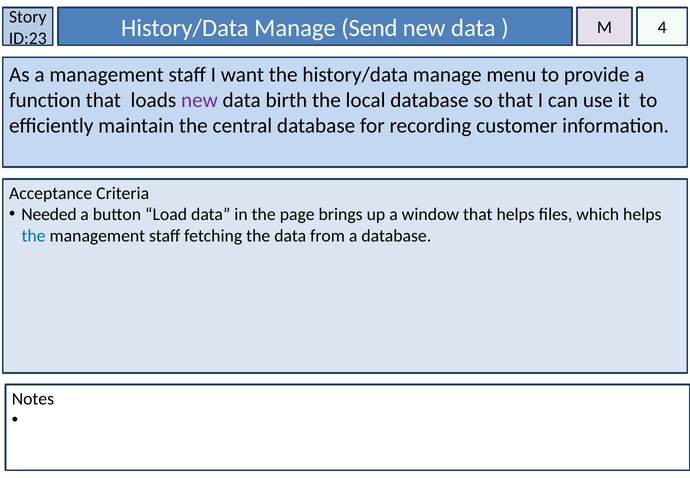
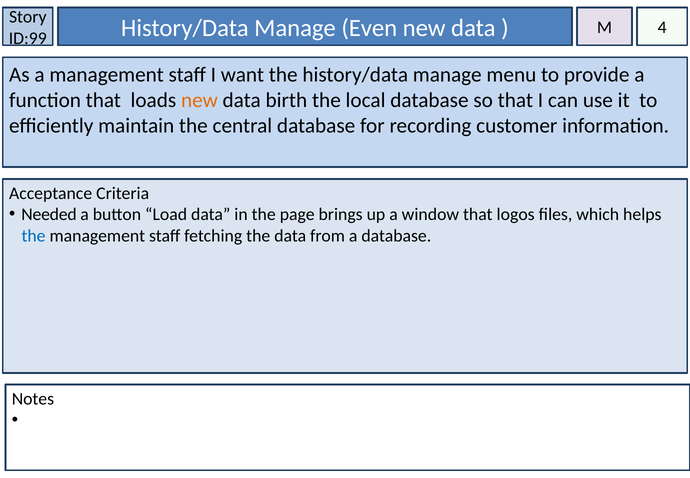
ID:23: ID:23 -> ID:99 (28, 38)
Send: Send -> Even (369, 28)
new colour: purple -> orange (199, 100)
that helps: helps -> logos (516, 214)
